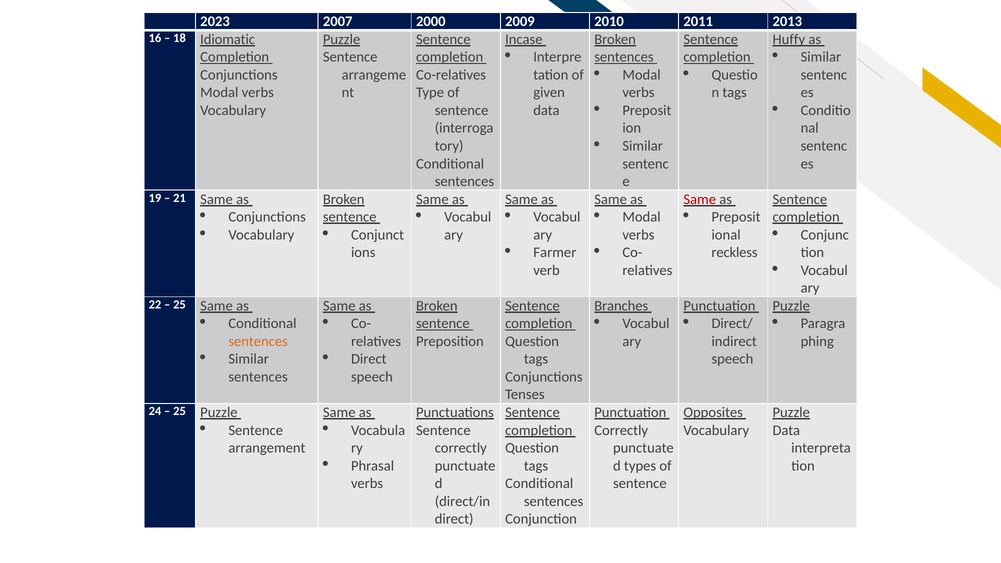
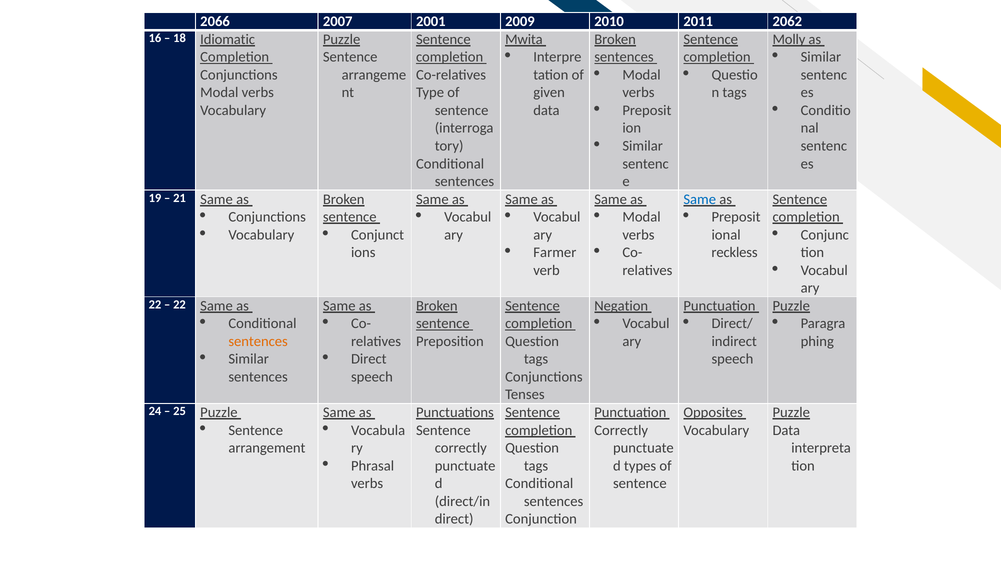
2023: 2023 -> 2066 (215, 22)
2000: 2000 -> 2001 (431, 22)
2013: 2013 -> 2062 (787, 22)
Incase: Incase -> Mwita (524, 39)
Huffy: Huffy -> Molly (789, 39)
Same colour: red -> blue (700, 199)
25: 25 -> 22 (179, 305)
Branches: Branches -> Negation (621, 306)
